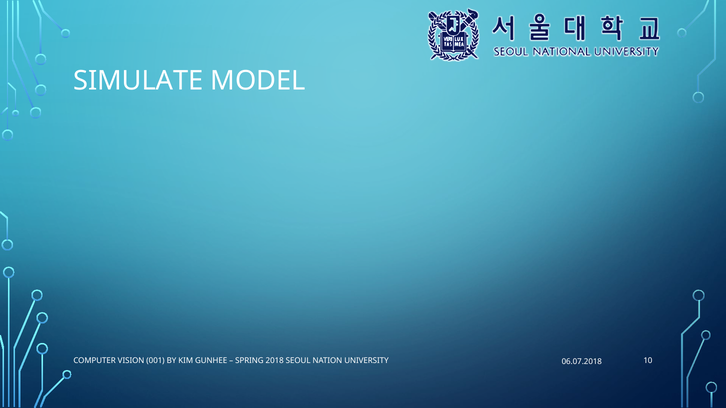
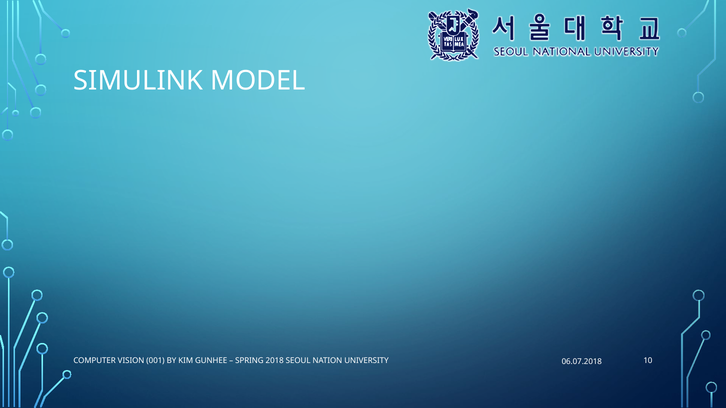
SIMULATE: SIMULATE -> SIMULINK (138, 81)
